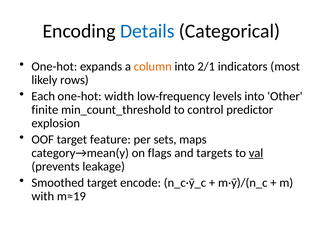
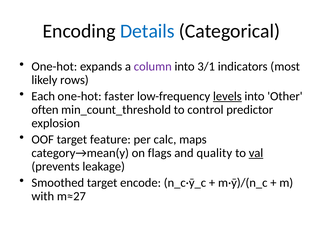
column colour: orange -> purple (153, 67)
2/1: 2/1 -> 3/1 (206, 67)
width: width -> faster (119, 96)
levels underline: none -> present (227, 96)
finite: finite -> often (45, 110)
sets: sets -> calc (165, 140)
targets: targets -> quality (214, 153)
m≈19: m≈19 -> m≈27 (71, 196)
